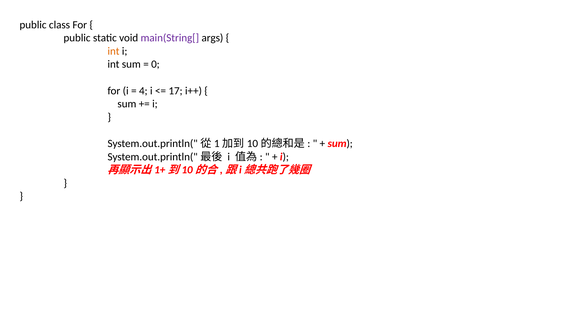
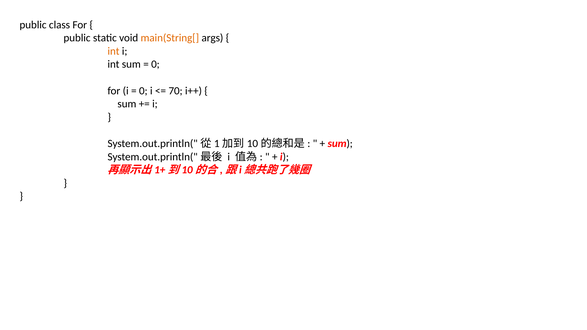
main(String[ colour: purple -> orange (170, 38)
4: 4 -> 0 (143, 91)
17: 17 -> 70 (176, 91)
